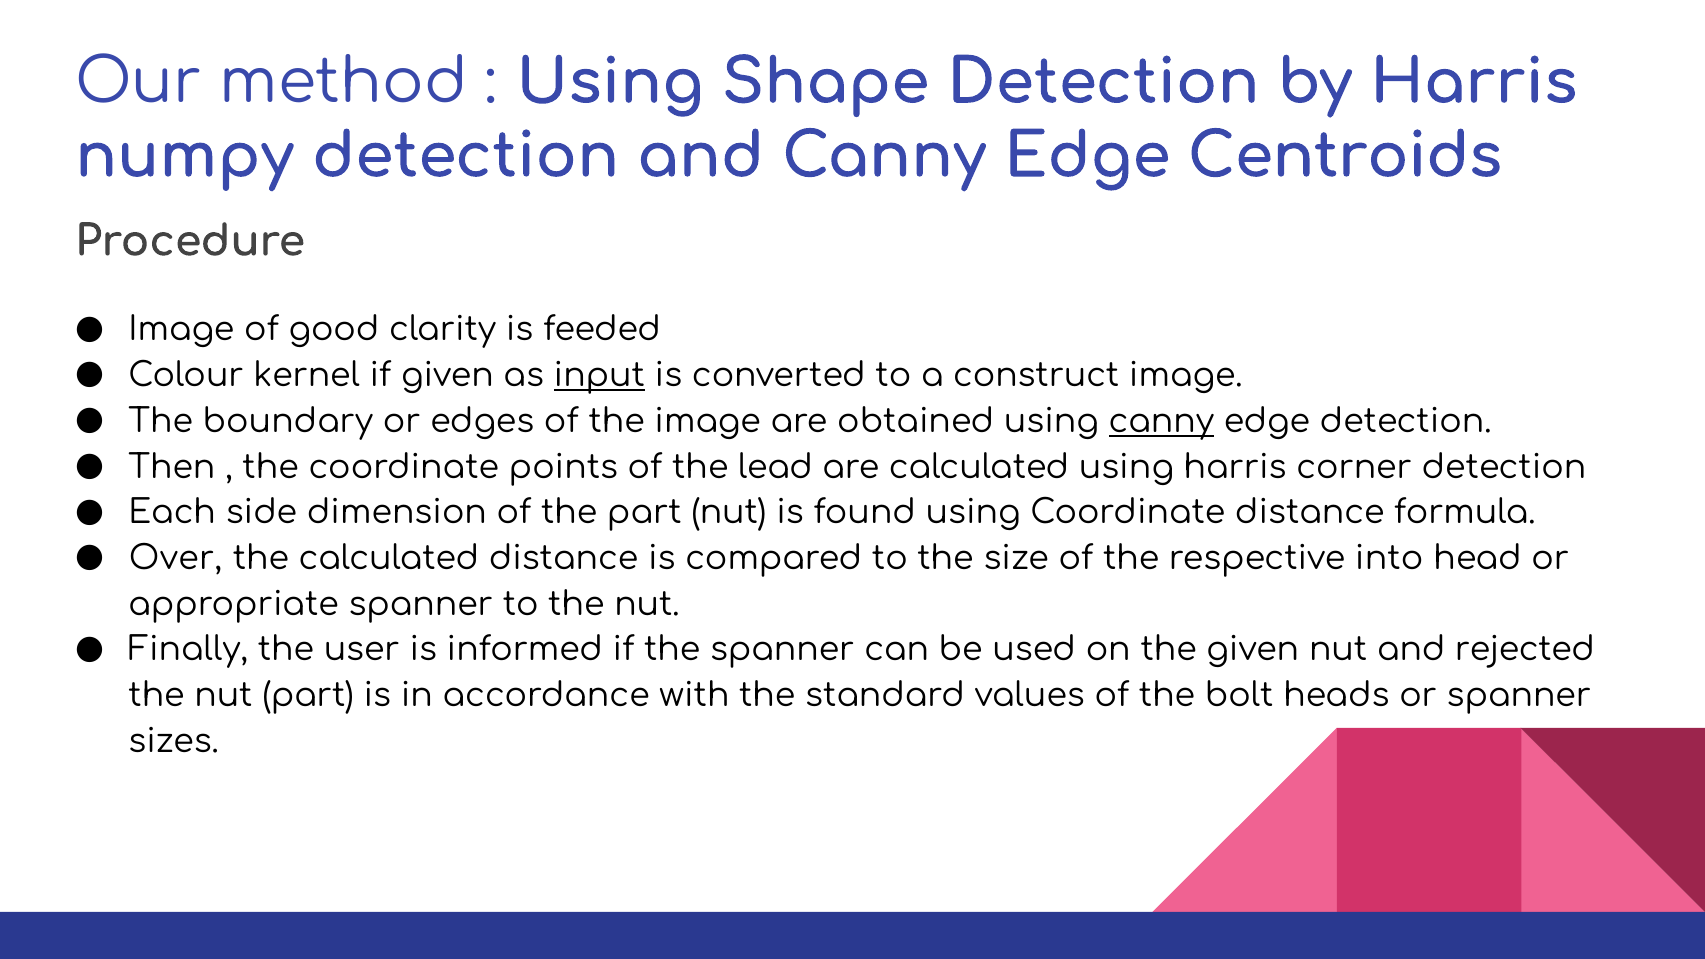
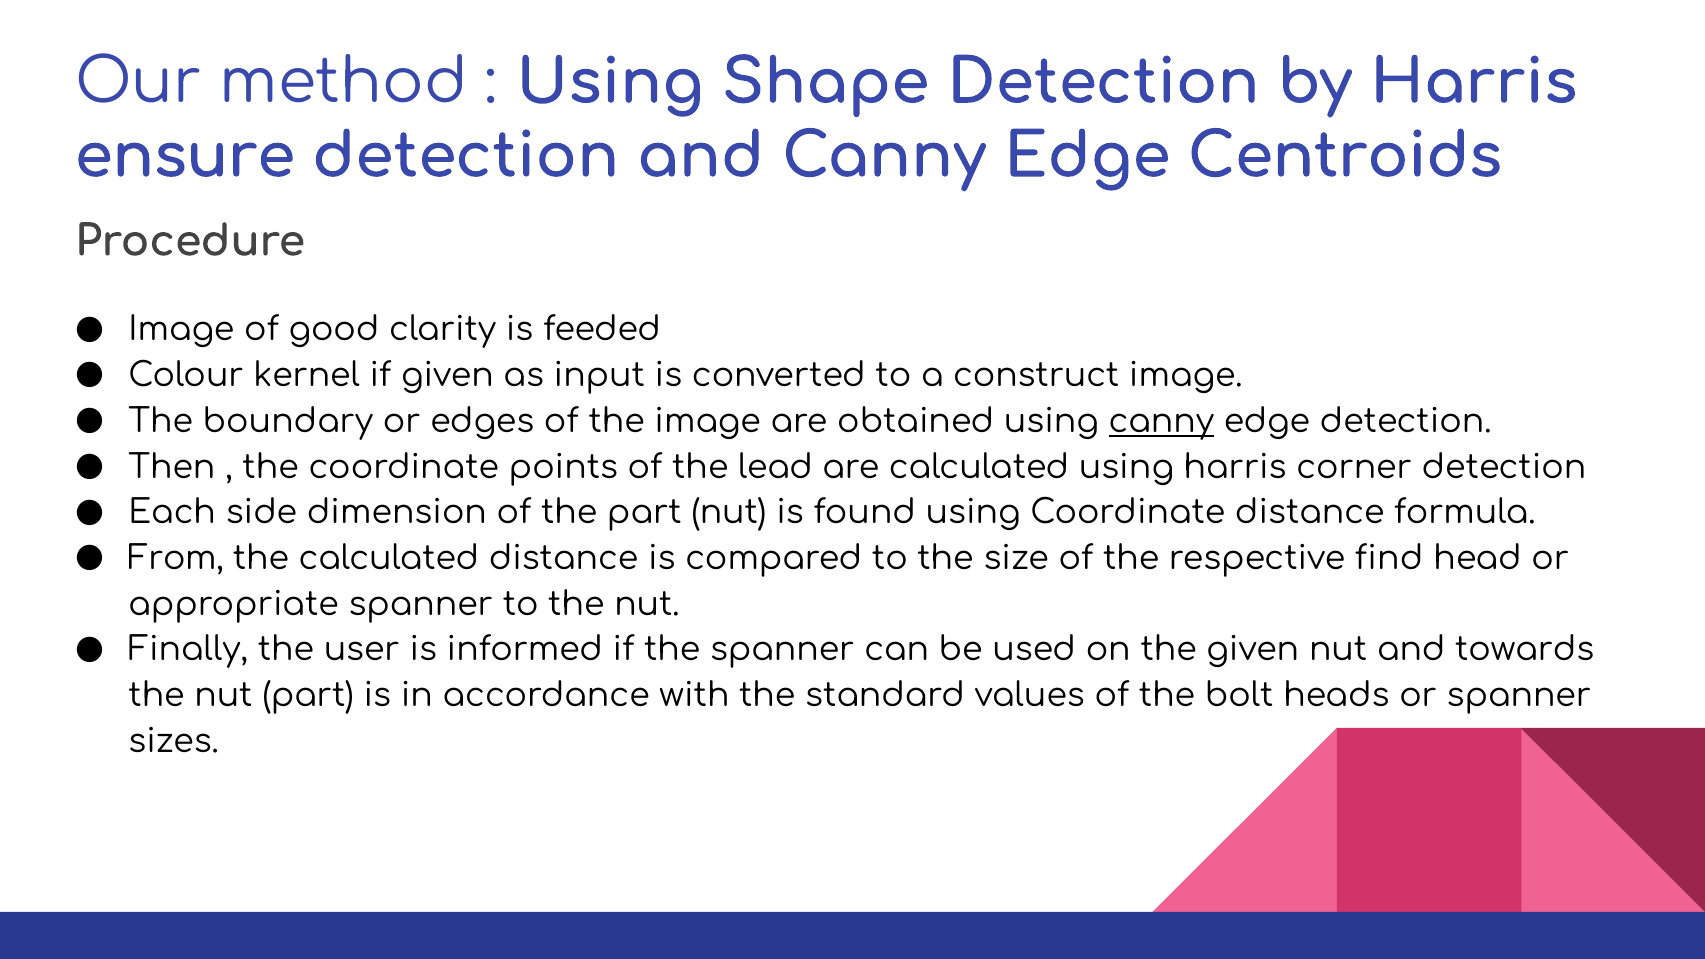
numpy: numpy -> ensure (185, 156)
input underline: present -> none (599, 376)
Over: Over -> From (176, 559)
into: into -> find (1389, 559)
rejected: rejected -> towards (1525, 650)
